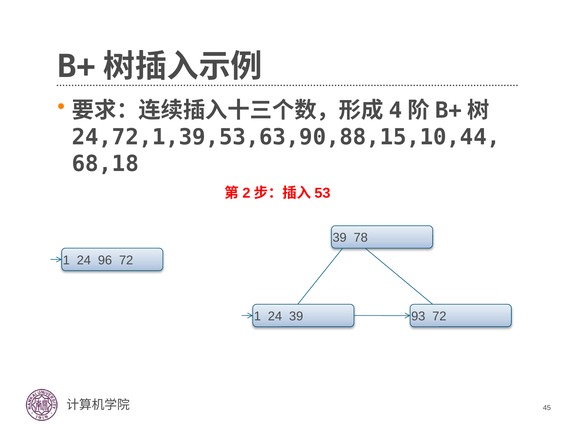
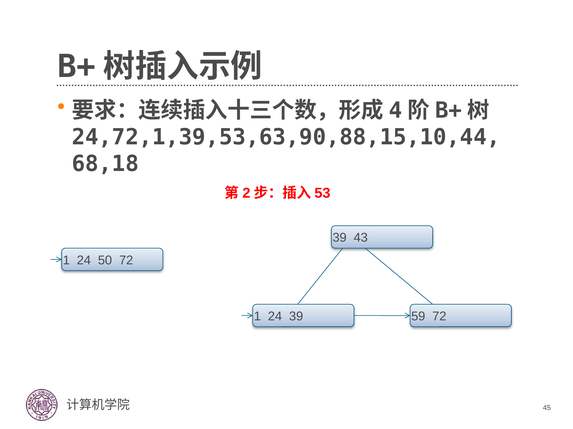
78: 78 -> 43 (361, 238)
96: 96 -> 50 (105, 261)
93: 93 -> 59 (418, 317)
